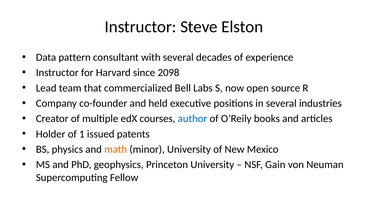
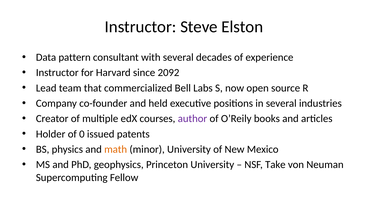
2098: 2098 -> 2092 (168, 73)
author colour: blue -> purple (192, 119)
1: 1 -> 0 (82, 134)
Gain: Gain -> Take (275, 165)
